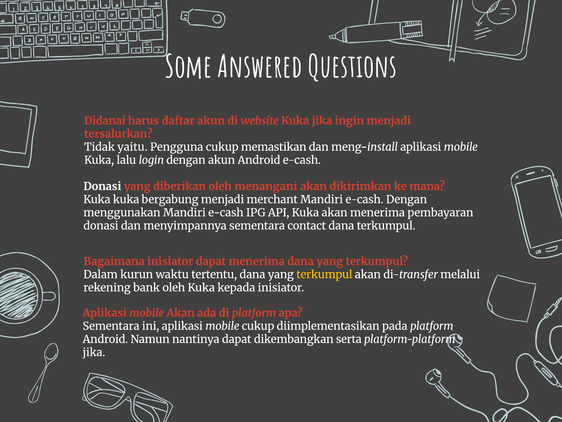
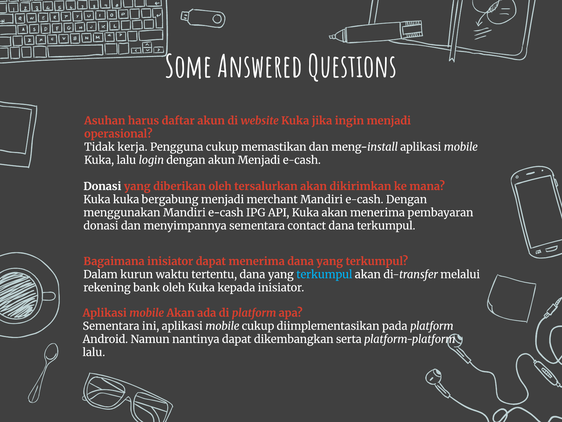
Didanai: Didanai -> Asuhan (105, 121)
tersalurkan: tersalurkan -> operasional (118, 134)
yaitu: yaitu -> kerja (132, 147)
akun Android: Android -> Menjadi (259, 160)
menangani: menangani -> tersalurkan (266, 186)
terkumpul colour: yellow -> light blue (324, 274)
jika: jika -> lalu (94, 352)
